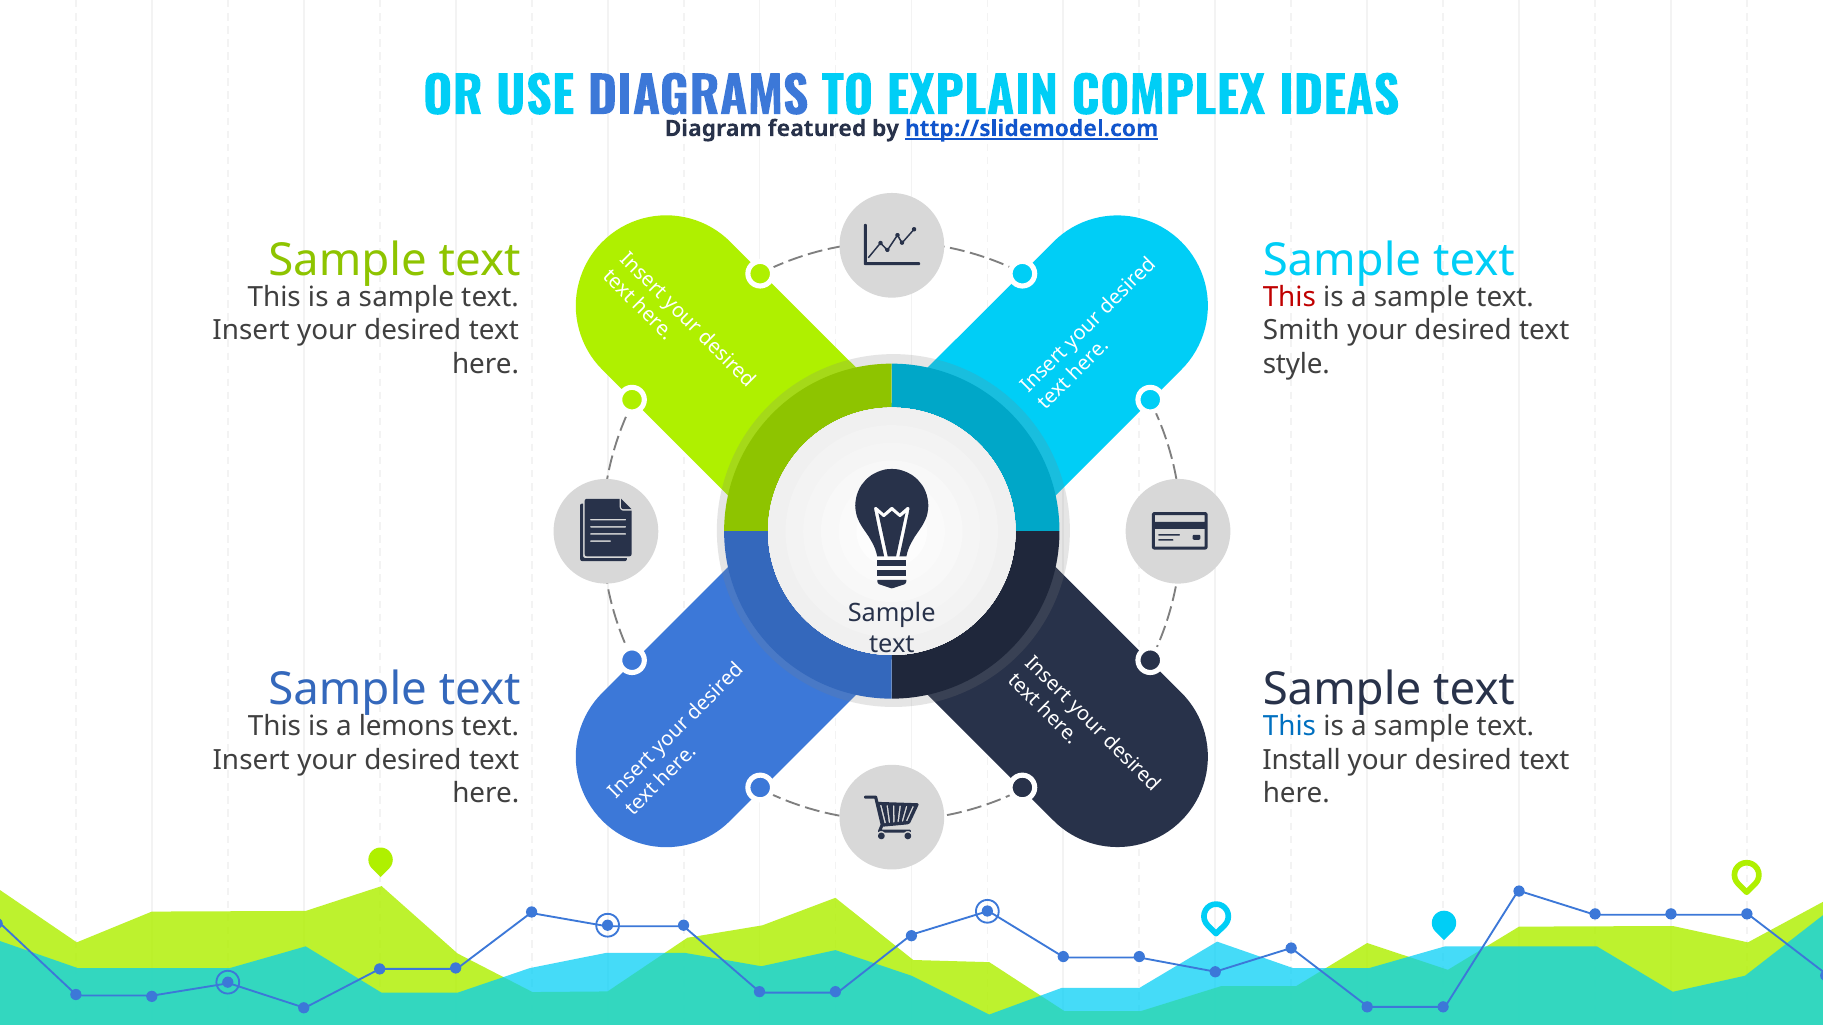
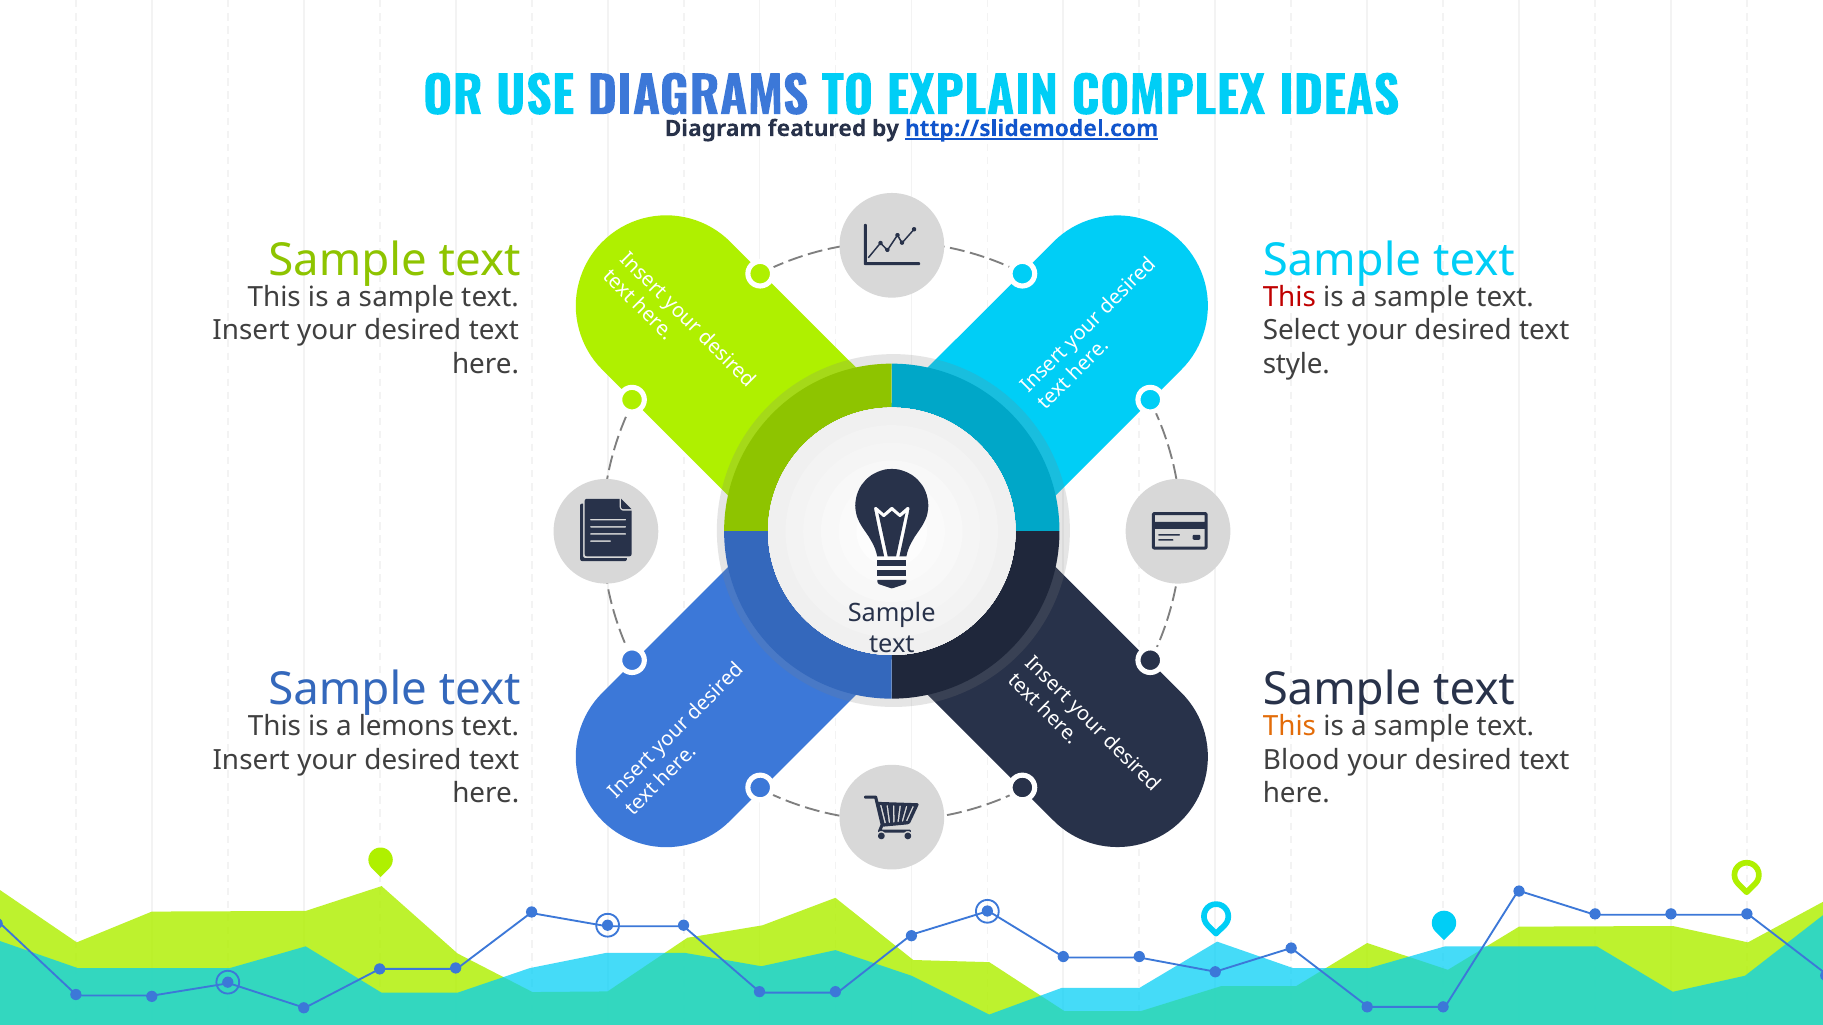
Smith: Smith -> Select (1301, 331)
This colour: blue -> orange (1289, 727)
Install: Install -> Blood (1301, 760)
